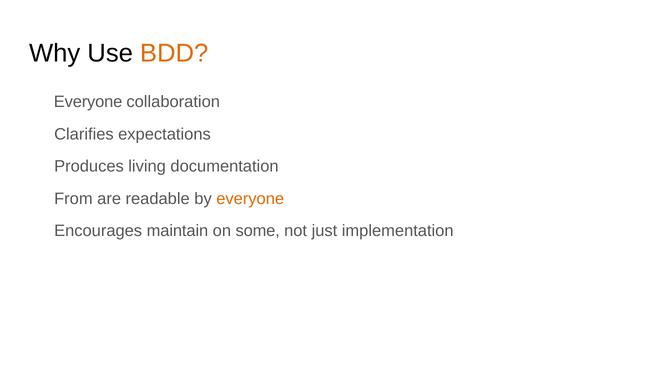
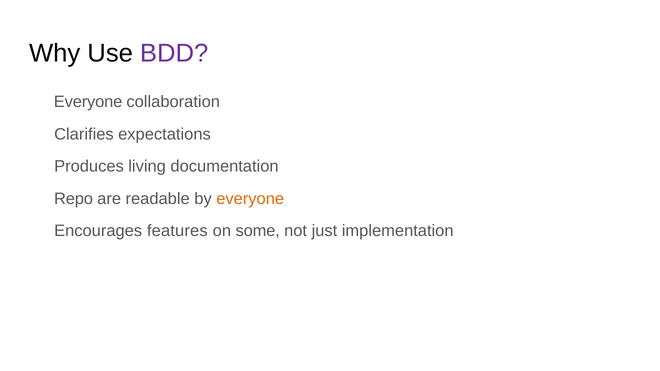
BDD colour: orange -> purple (174, 53)
From: From -> Repo (73, 199)
maintain: maintain -> features (177, 231)
